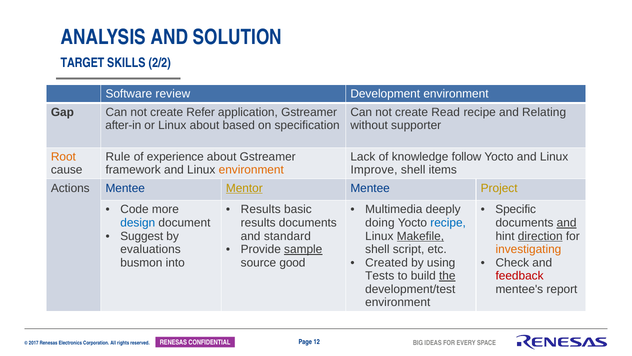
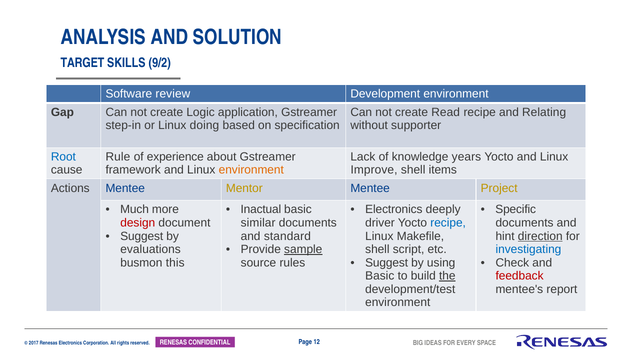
2/2: 2/2 -> 9/2 (160, 63)
Refer: Refer -> Logic (201, 112)
after-in: after-in -> step-in (123, 125)
Linux about: about -> doing (204, 125)
Root colour: orange -> blue (63, 157)
follow: follow -> years (466, 157)
Mentor underline: present -> none (244, 188)
Code: Code -> Much (135, 209)
Results: Results -> Inactual (261, 209)
Multimedia: Multimedia -> Electronics (394, 209)
design colour: blue -> red (138, 223)
results: results -> similar (258, 223)
doing: doing -> driver (380, 223)
and underline: present -> none (567, 223)
Makefile underline: present -> none (420, 236)
investigating colour: orange -> blue (528, 249)
into: into -> this (175, 262)
good: good -> rules (292, 262)
Created: Created -> Suggest (387, 262)
Tests: Tests -> Basic (380, 276)
